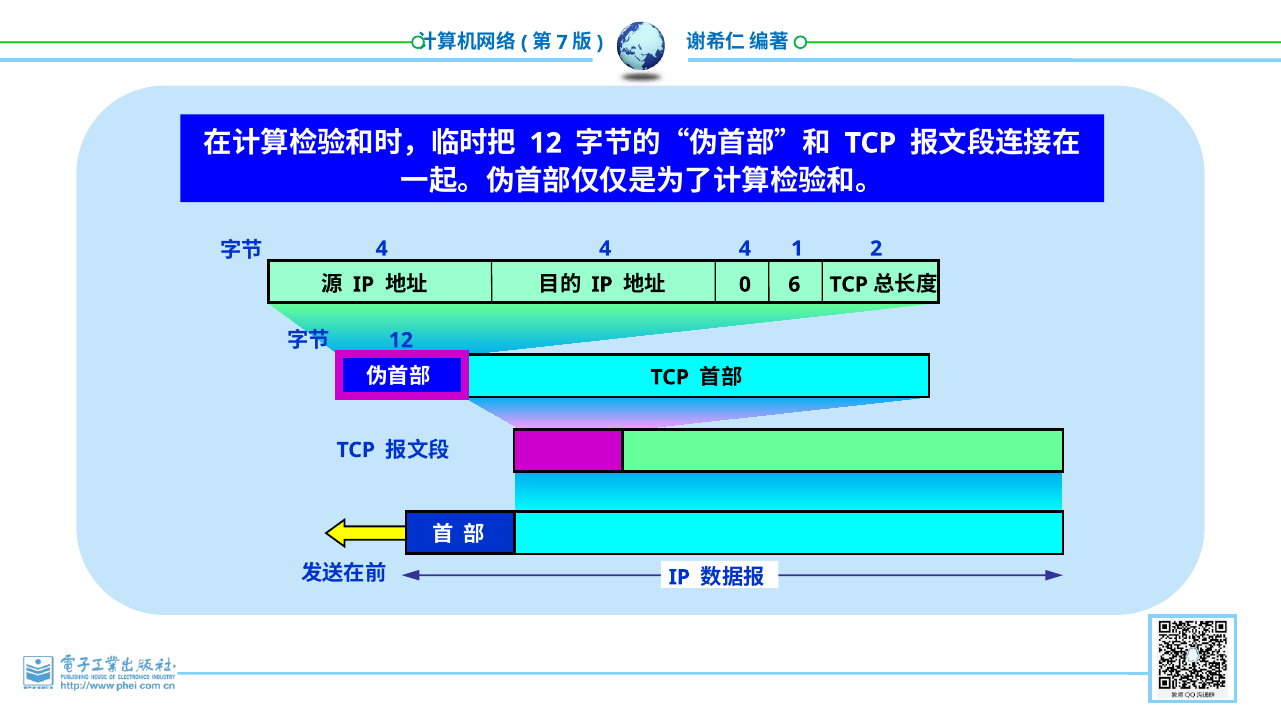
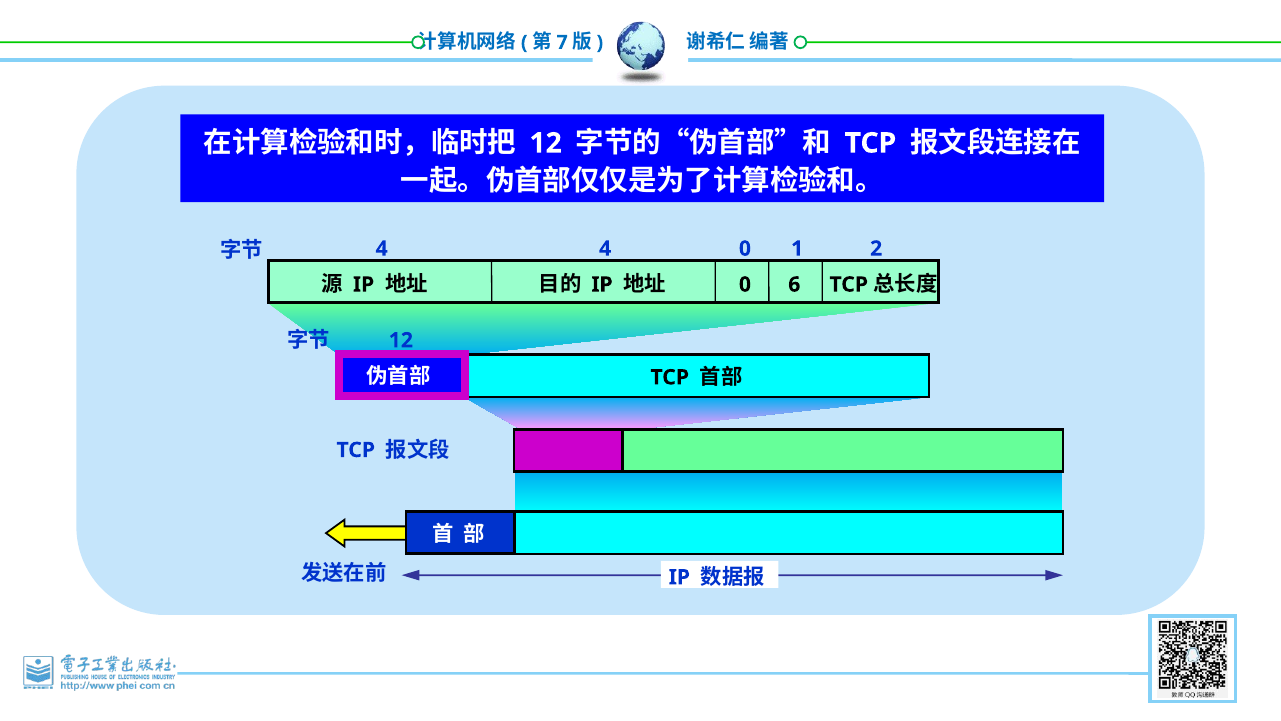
4 4 4: 4 -> 0 (745, 249)
